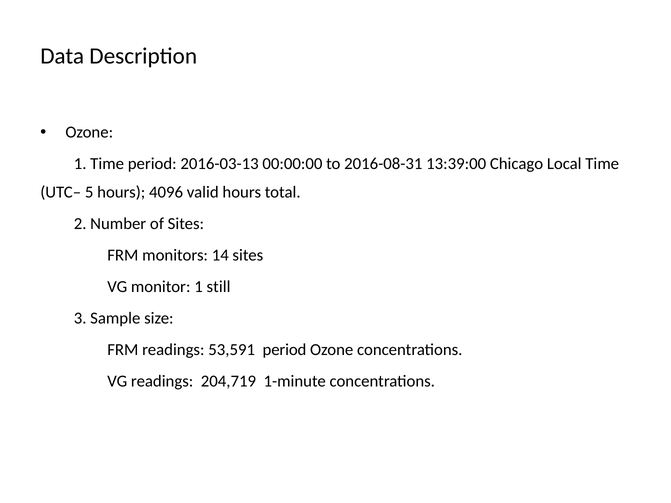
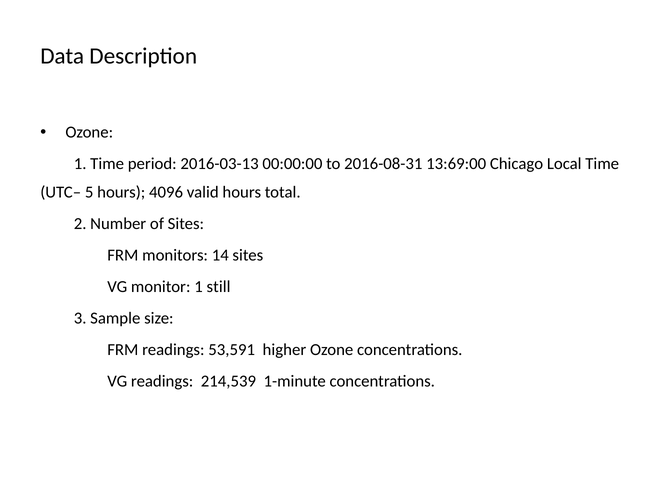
13:39:00: 13:39:00 -> 13:69:00 (456, 164)
53,591 period: period -> higher (284, 350)
204,719: 204,719 -> 214,539 (228, 381)
